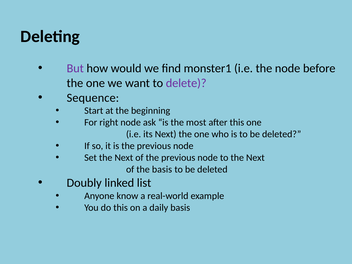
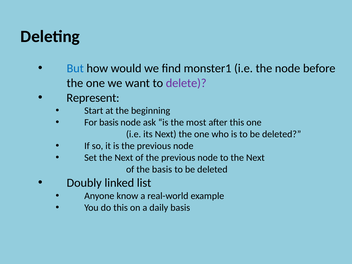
But colour: purple -> blue (75, 68)
Sequence: Sequence -> Represent (93, 98)
For right: right -> basis (109, 122)
